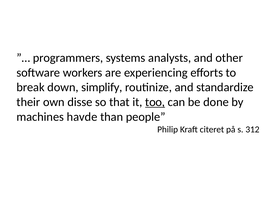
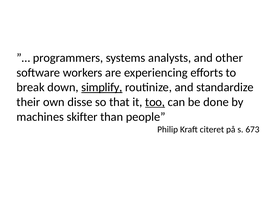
simplify underline: none -> present (102, 87)
havde: havde -> skifter (82, 117)
312: 312 -> 673 (252, 129)
